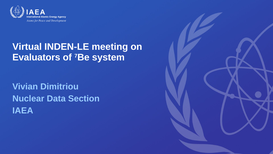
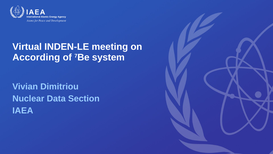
Evaluators: Evaluators -> According (36, 57)
